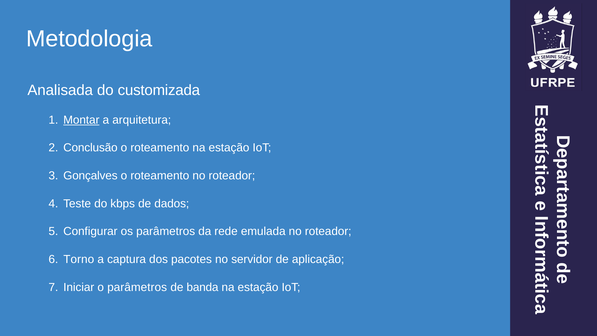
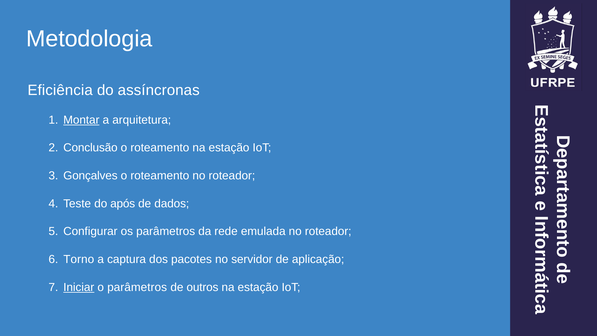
Analisada: Analisada -> Eficiência (60, 90)
customizada: customizada -> assíncronas (159, 90)
kbps: kbps -> após (123, 203)
Iniciar underline: none -> present (79, 287)
banda: banda -> outros (202, 287)
